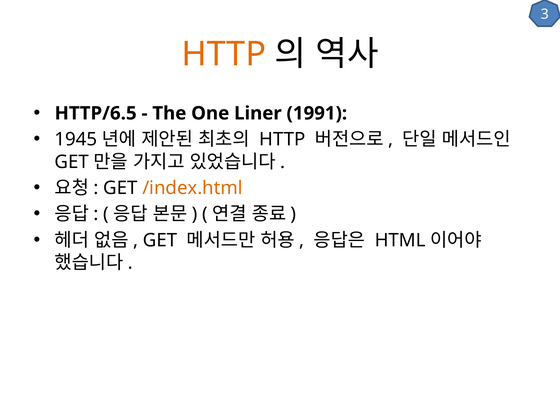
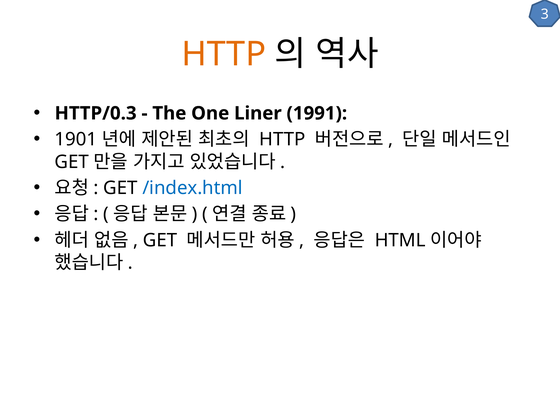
HTTP/6.5: HTTP/6.5 -> HTTP/0.3 (96, 113)
1945: 1945 -> 1901 (76, 139)
/index.html colour: orange -> blue (193, 188)
